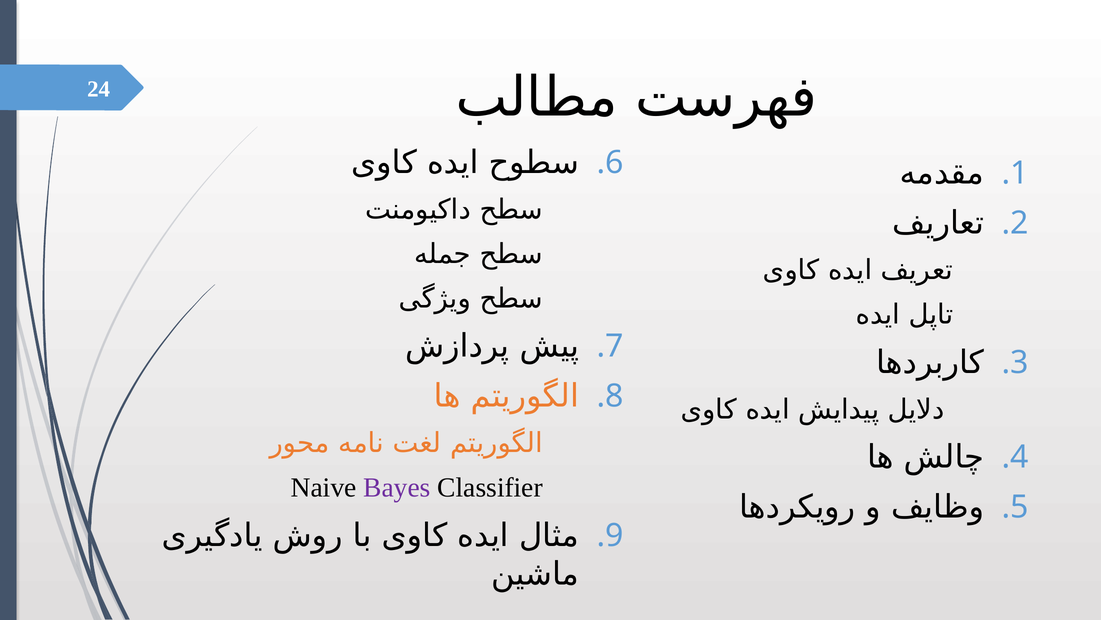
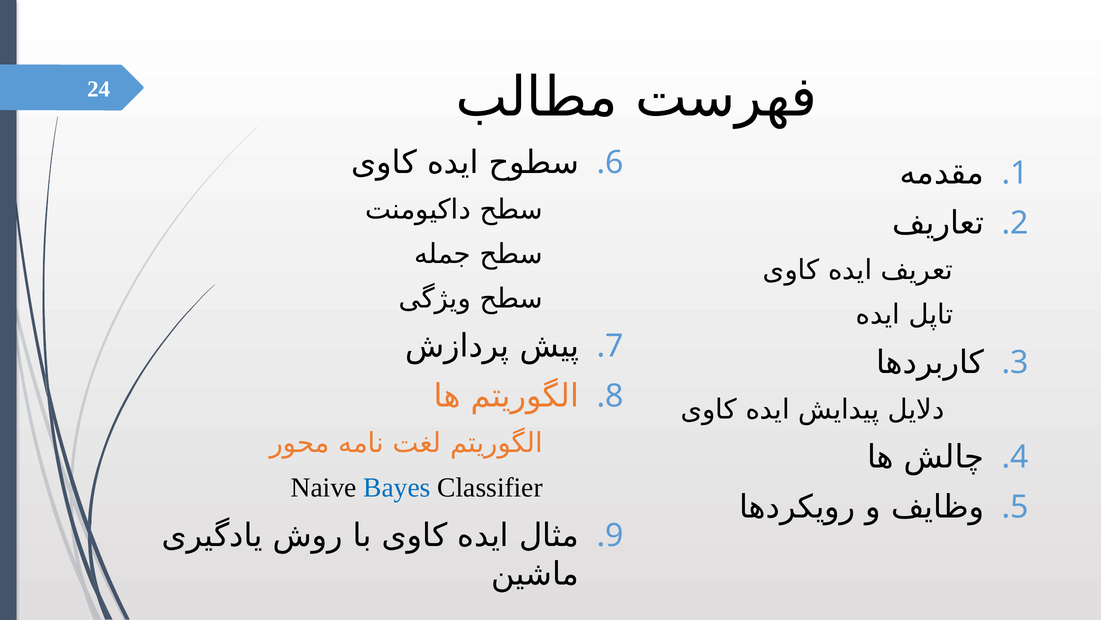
Bayes colour: purple -> blue (397, 487)
